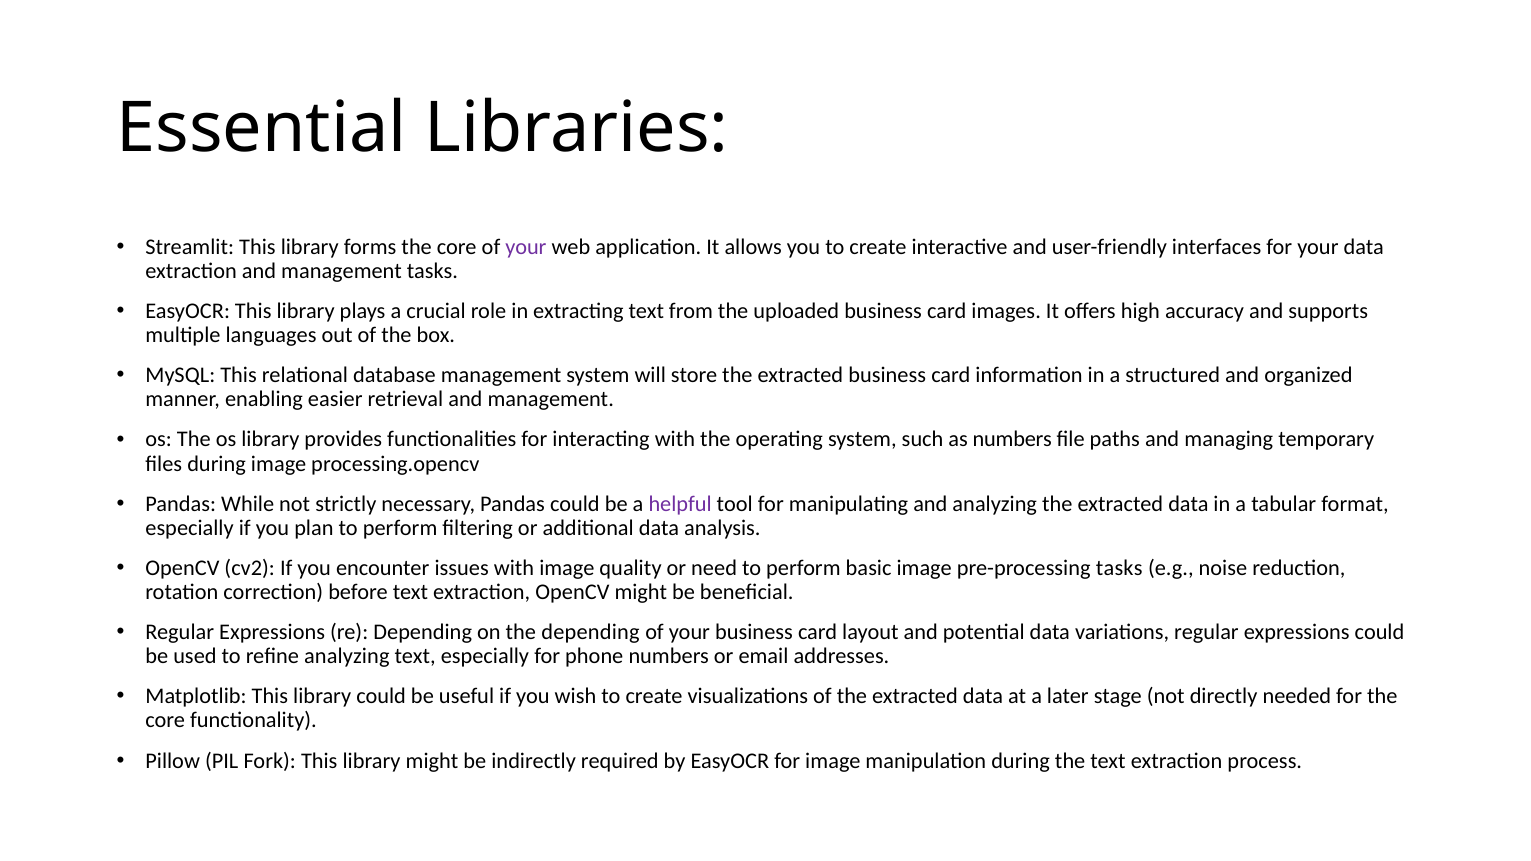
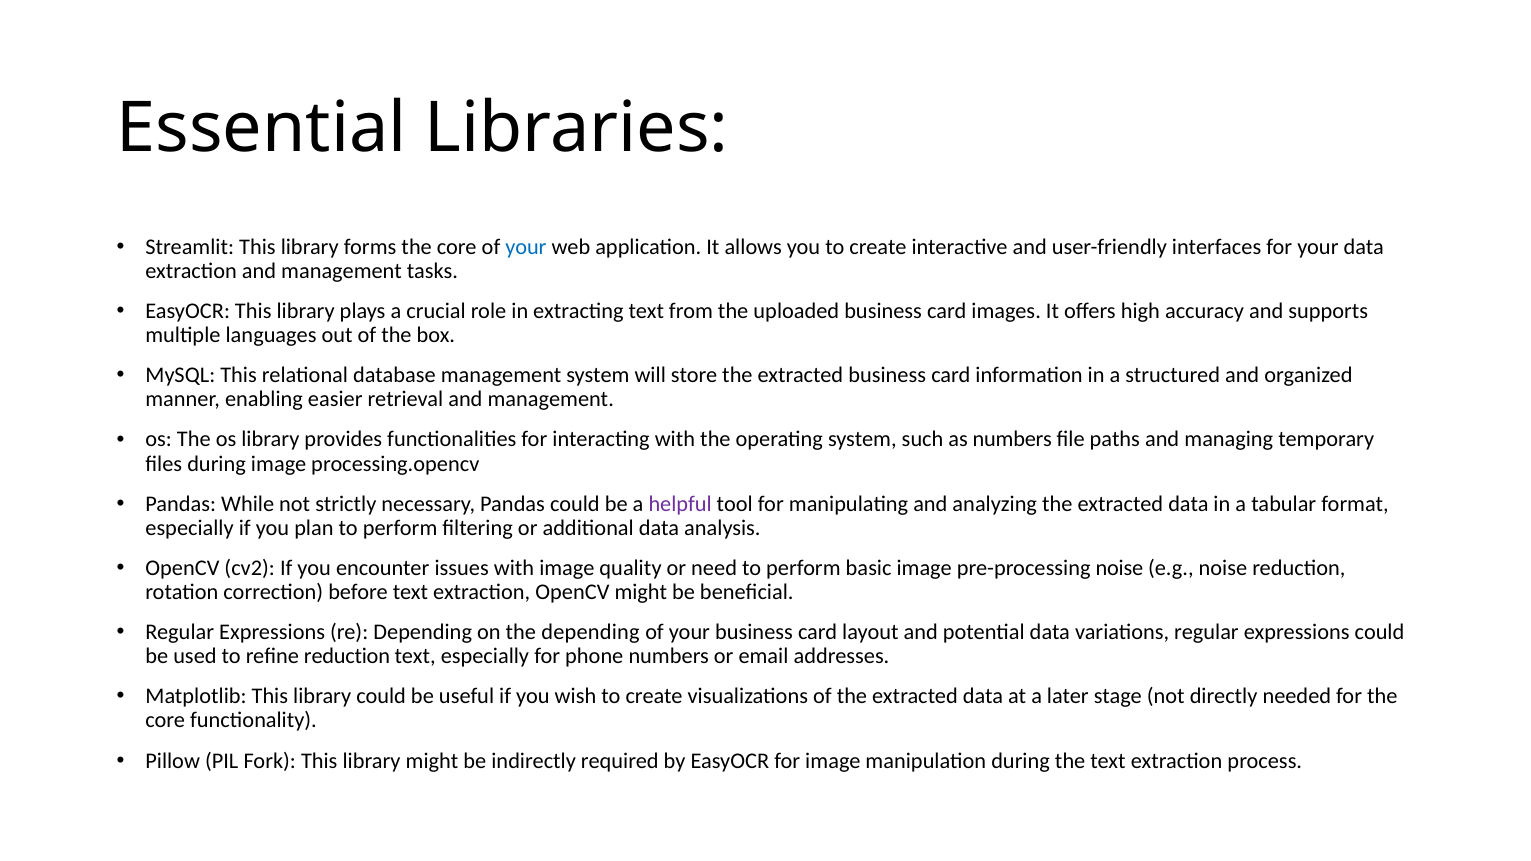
your colour: purple -> blue (526, 247)
pre-processing tasks: tasks -> noise (1119, 568)
refine analyzing: analyzing -> reduction (347, 656)
